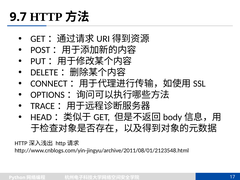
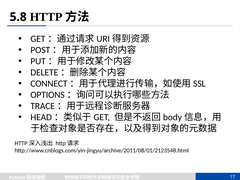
9.7: 9.7 -> 5.8 (18, 17)
